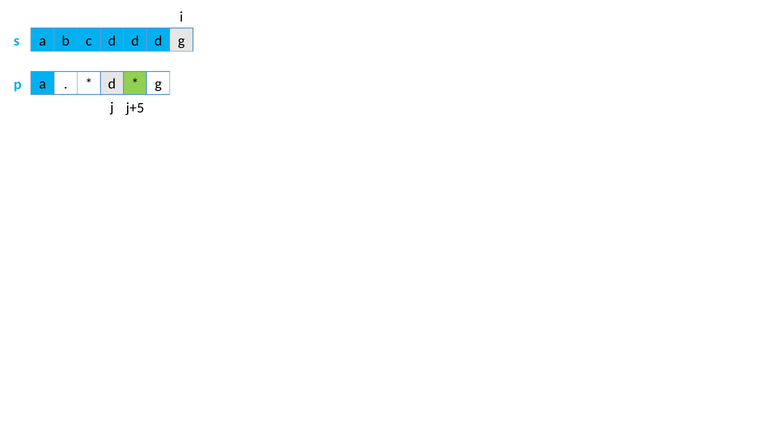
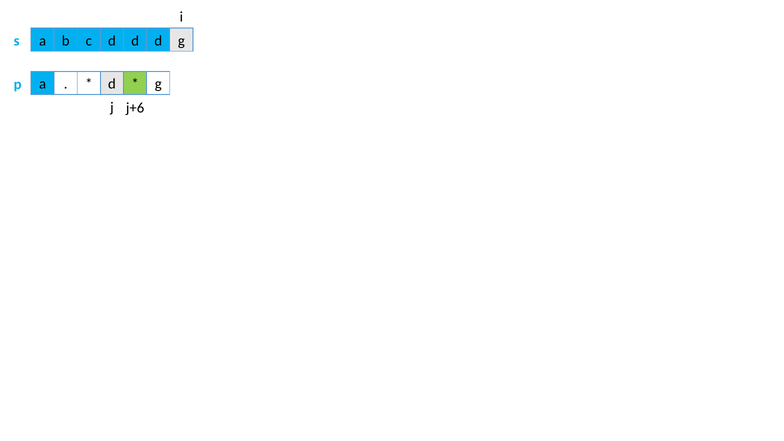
j+5: j+5 -> j+6 (135, 108)
